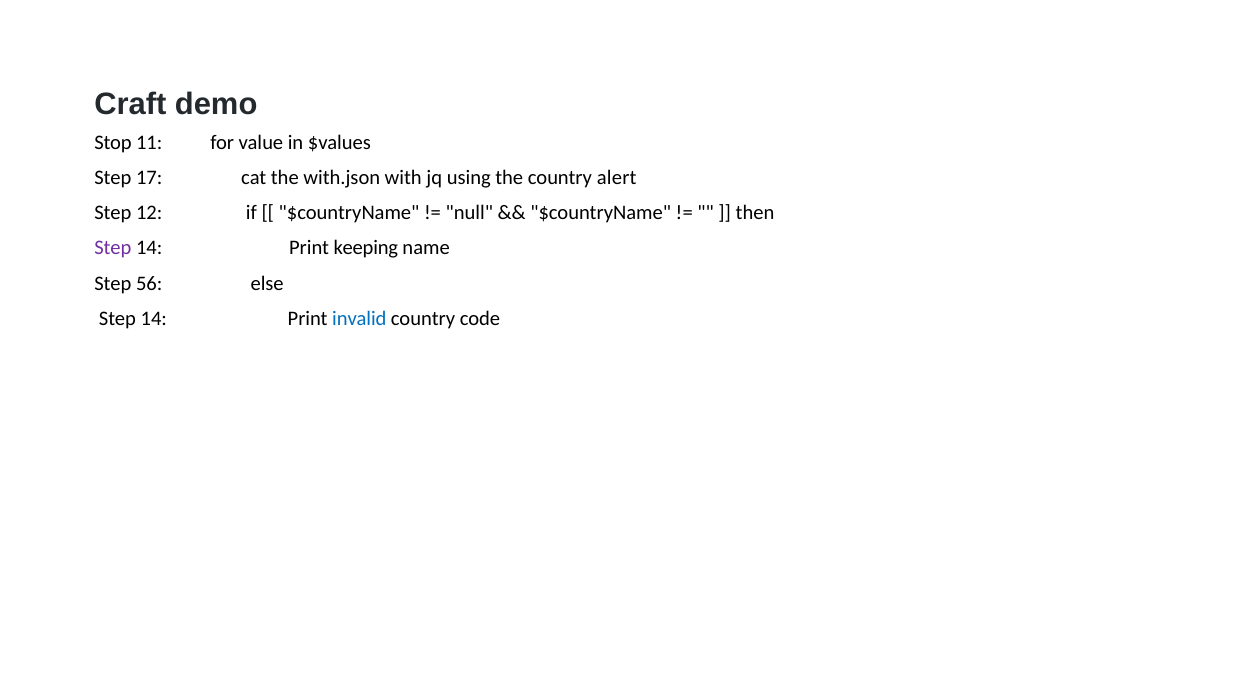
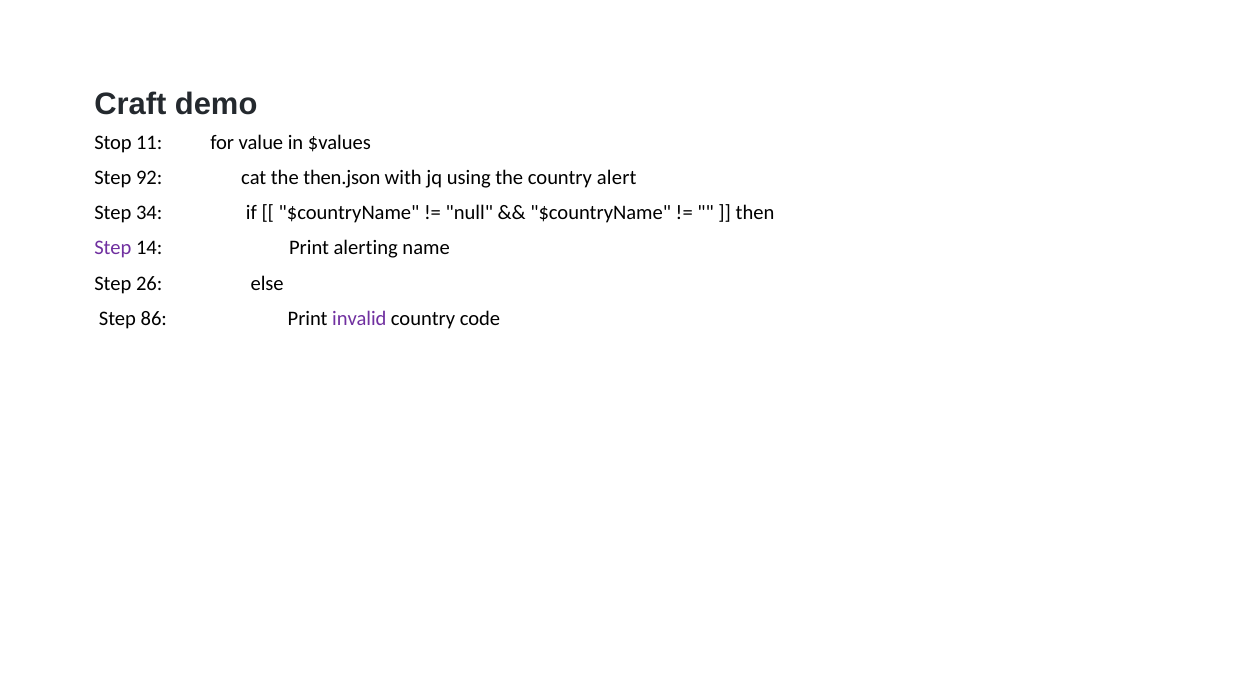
17: 17 -> 92 (149, 178)
with.json: with.json -> then.json (342, 178)
12: 12 -> 34 (149, 213)
keeping: keeping -> alerting (366, 248)
56: 56 -> 26 (149, 283)
14: 14 -> 86 (154, 318)
invalid colour: blue -> purple (359, 318)
